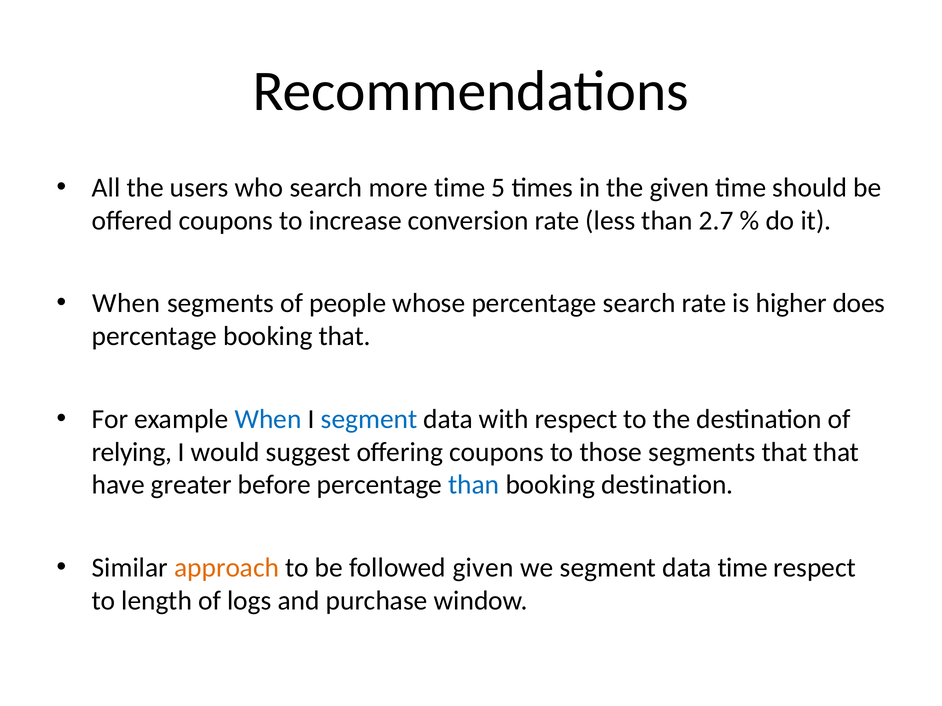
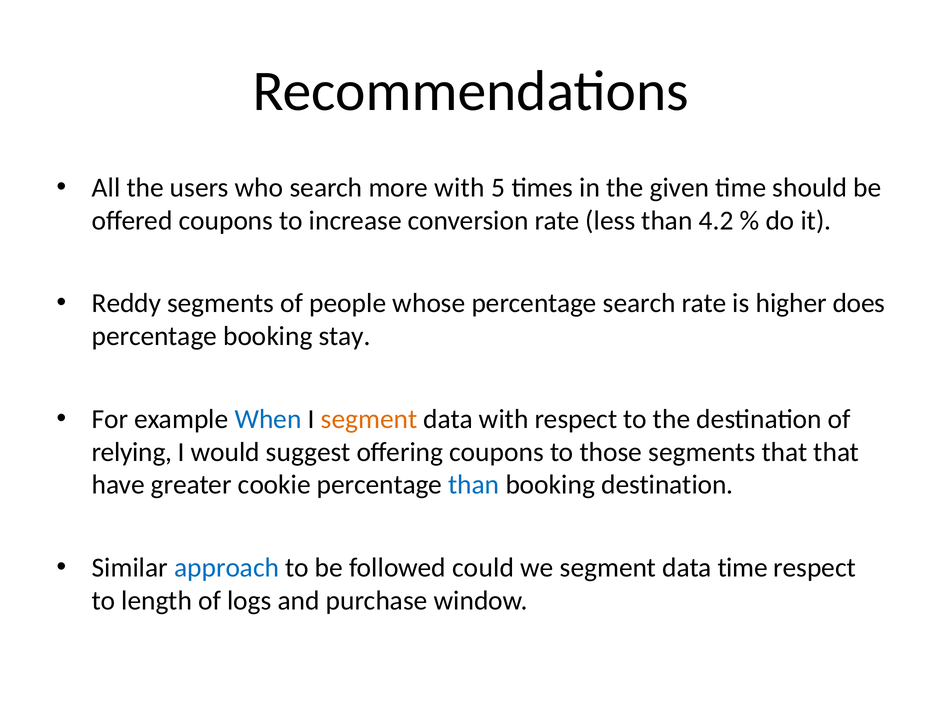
more time: time -> with (459, 188)
2.7: 2.7 -> 4.2 (716, 221)
When: When -> Reddy (126, 304)
booking that: that -> stay (345, 337)
segment colour: blue -> orange (369, 419)
before: before -> cookie (274, 485)
approach colour: orange -> blue (227, 568)
followed given: given -> could (483, 568)
